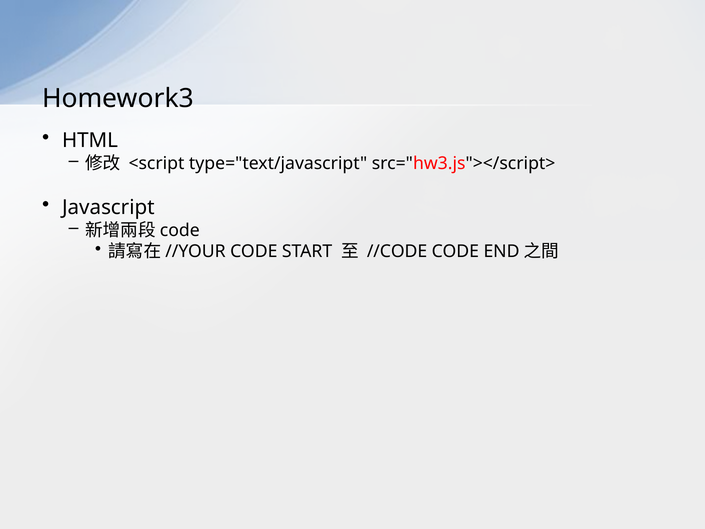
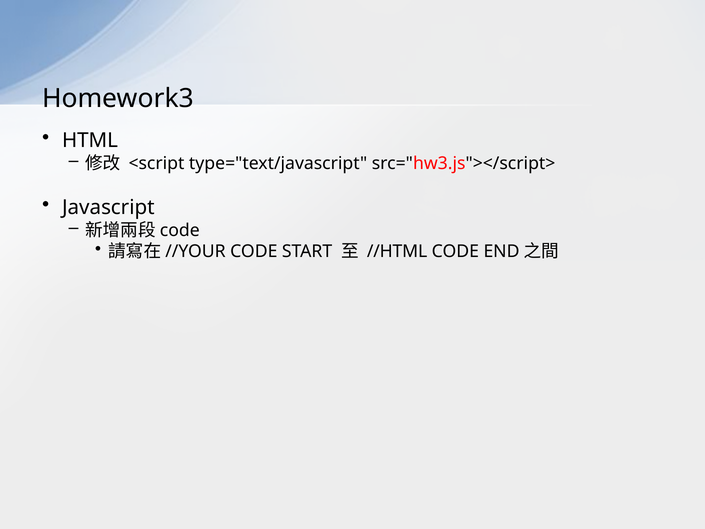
//CODE: //CODE -> //HTML (397, 251)
